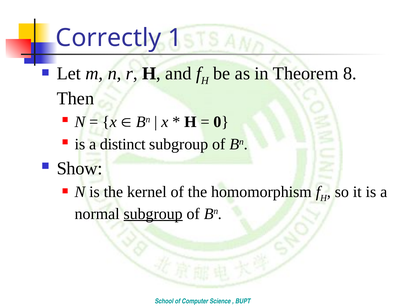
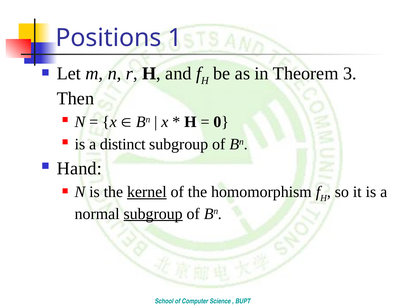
Correctly: Correctly -> Positions (109, 38)
8: 8 -> 3 (350, 74)
Show: Show -> Hand (79, 168)
kernel underline: none -> present (147, 192)
